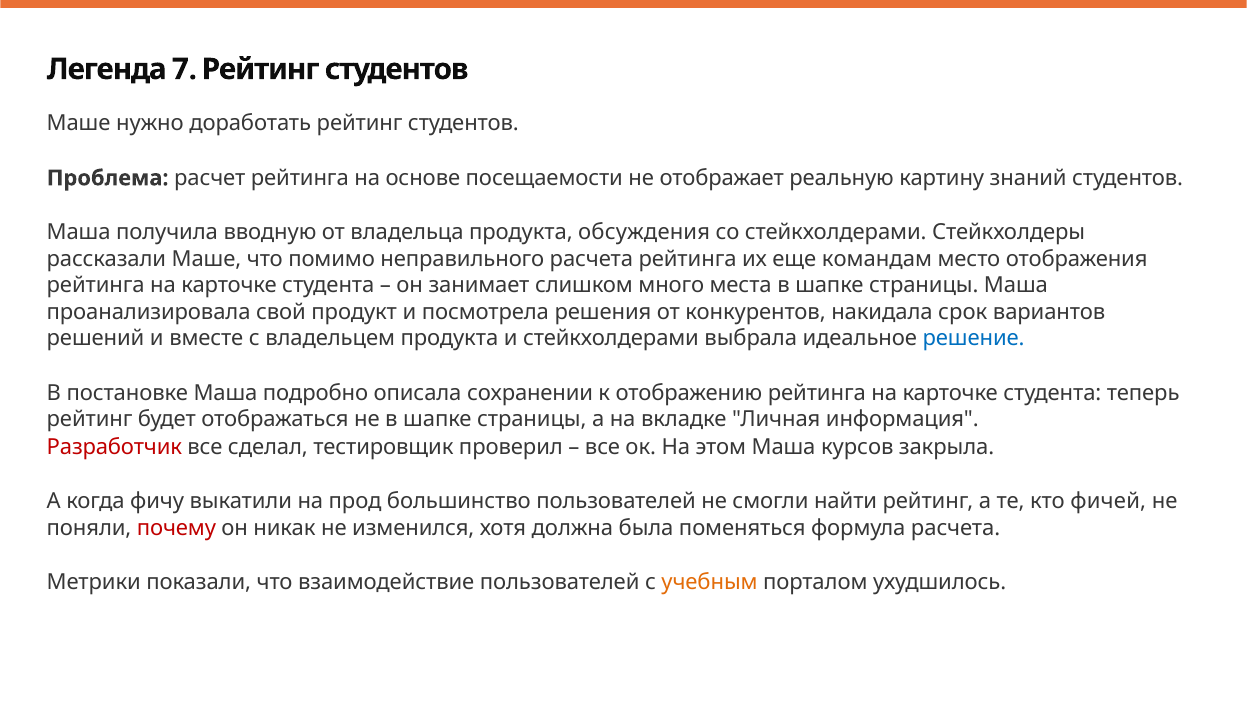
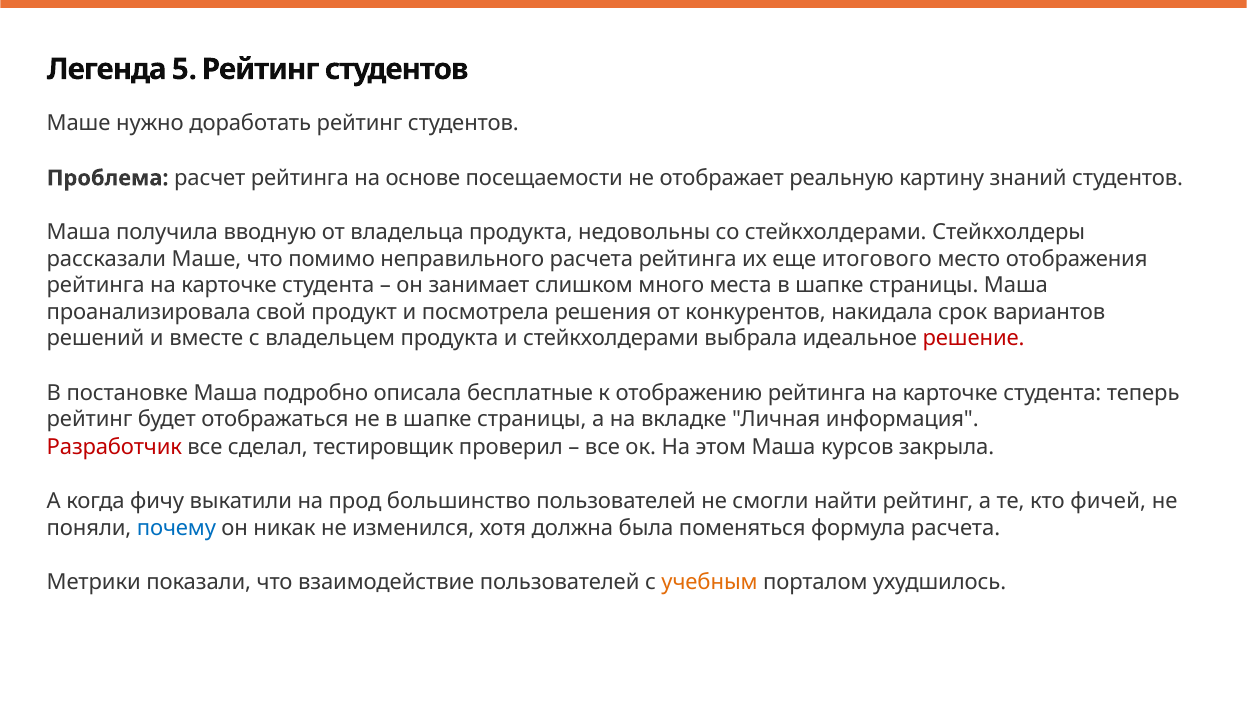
7: 7 -> 5 (184, 69)
обсуждения: обсуждения -> недовольны (644, 233)
командам: командам -> итогового (877, 259)
решение colour: blue -> red (974, 339)
сохранении: сохранении -> бесплатные (530, 393)
почему colour: red -> blue (176, 528)
